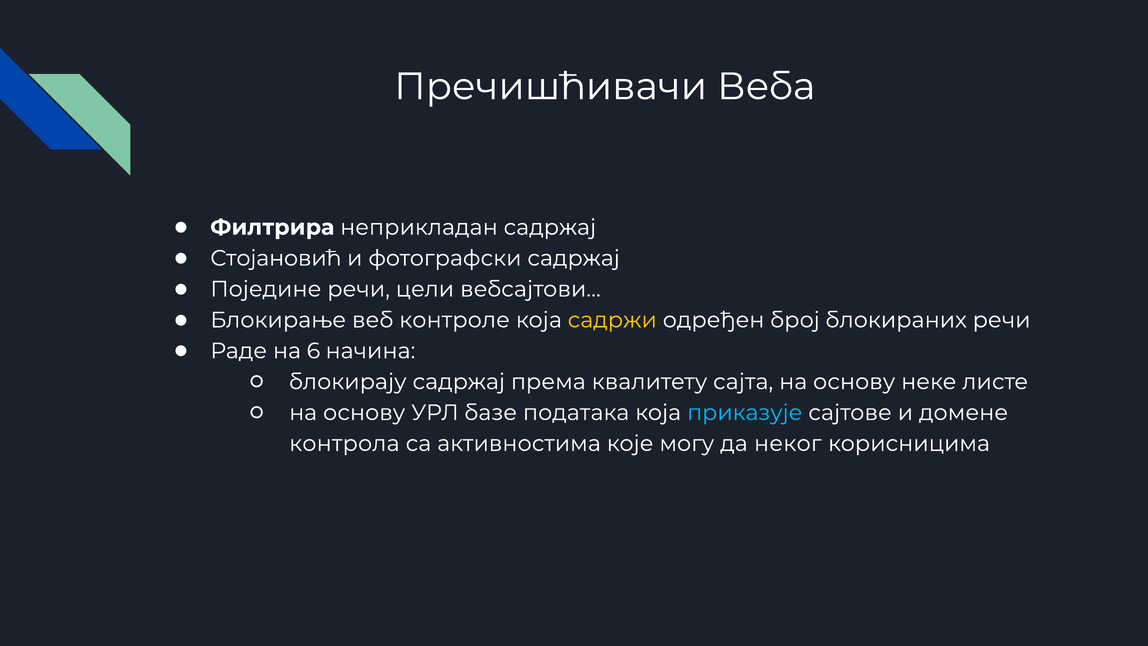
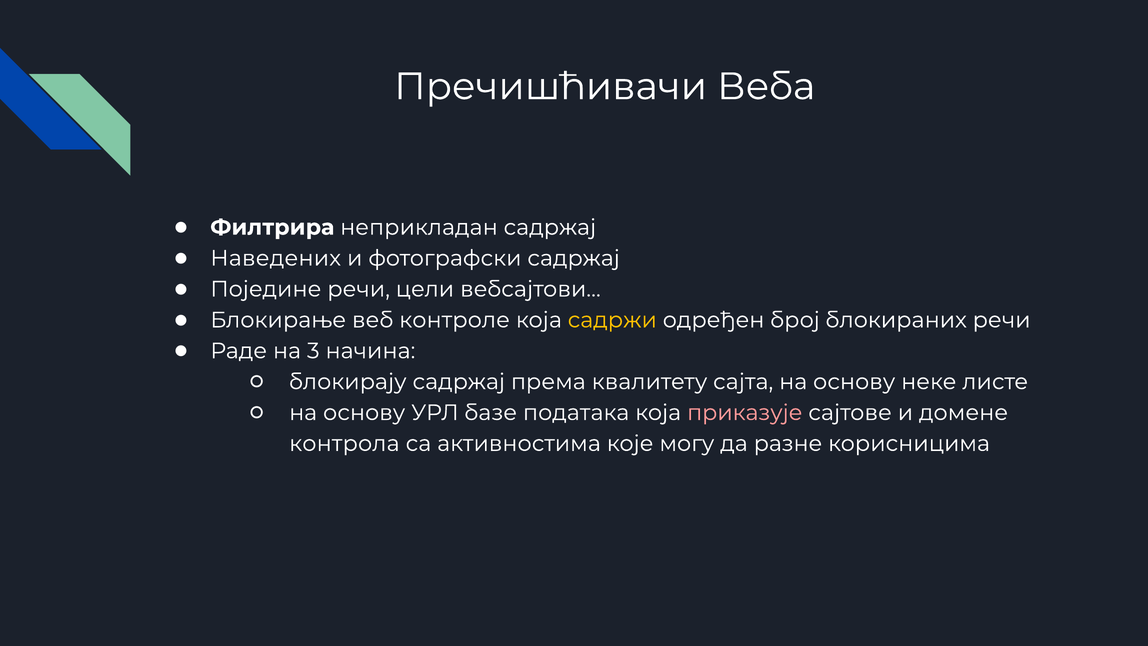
Стојановић: Стојановић -> Наведених (276, 258)
6: 6 -> 3 (313, 351)
приказује colour: light blue -> pink (745, 413)
неког: неког -> разне (788, 443)
